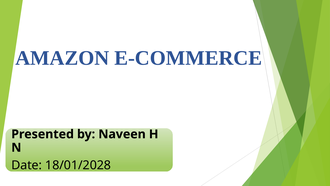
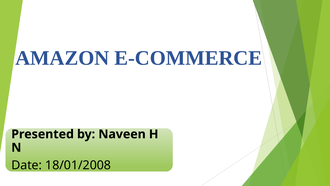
18/01/2028: 18/01/2028 -> 18/01/2008 (78, 165)
